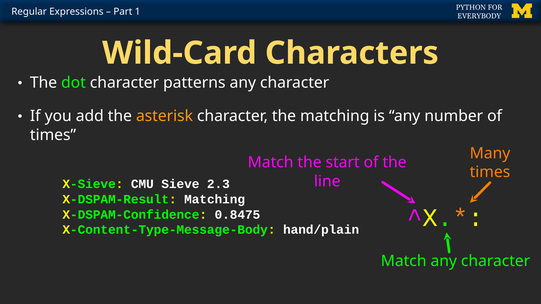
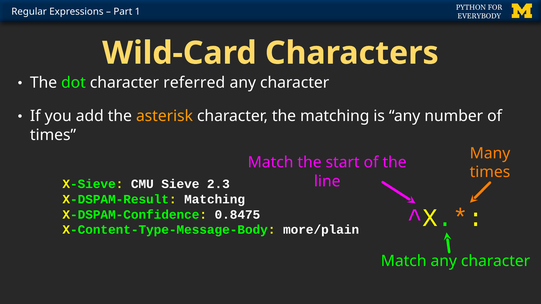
patterns: patterns -> referred (194, 83)
hand/plain: hand/plain -> more/plain (321, 230)
